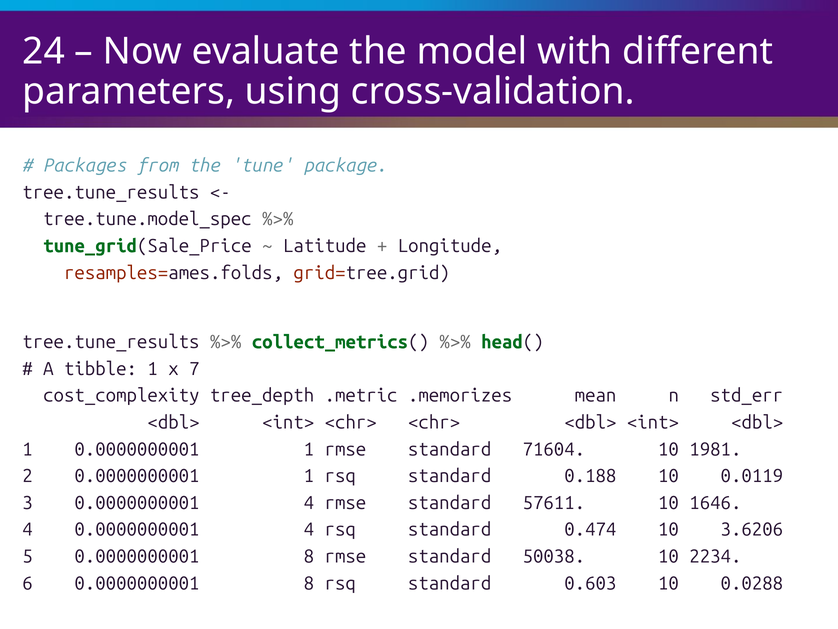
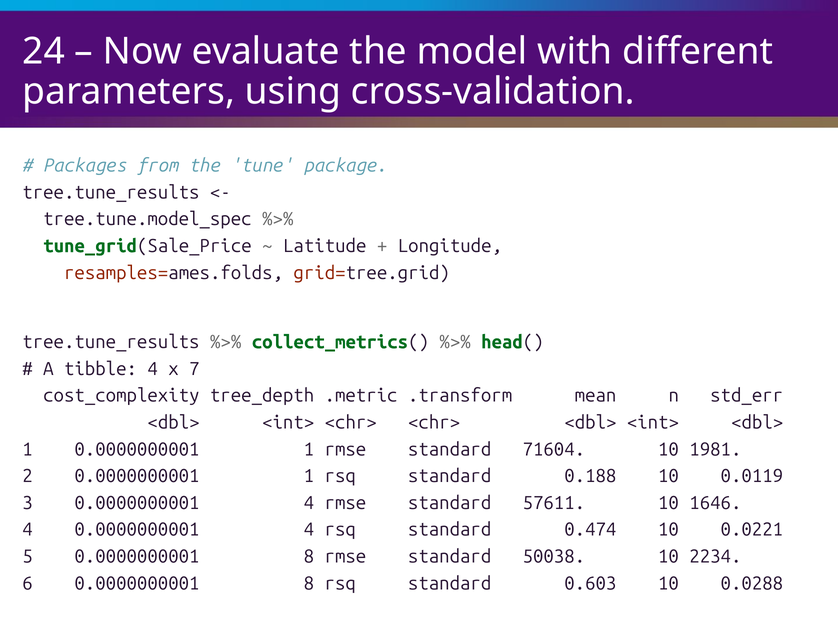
tibble 1: 1 -> 4 (153, 369)
.memorizes: .memorizes -> .transform (460, 395)
3.6206: 3.6206 -> 0.0221 (752, 529)
